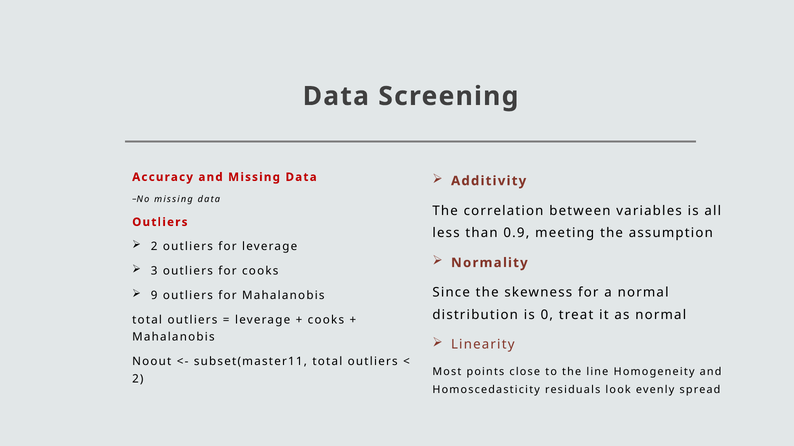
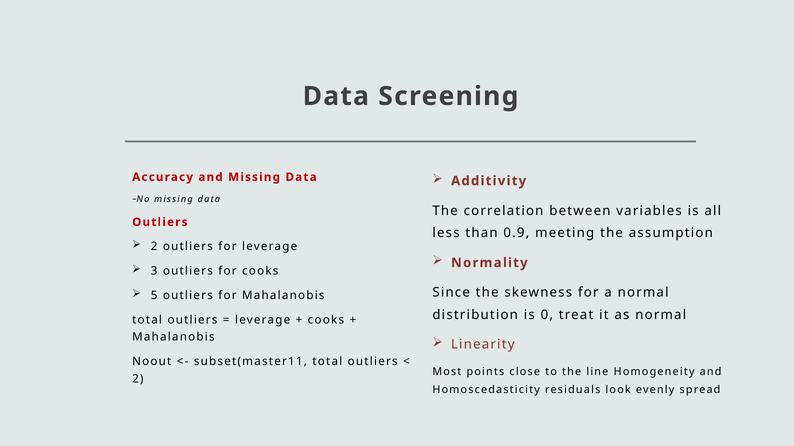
9: 9 -> 5 (154, 296)
